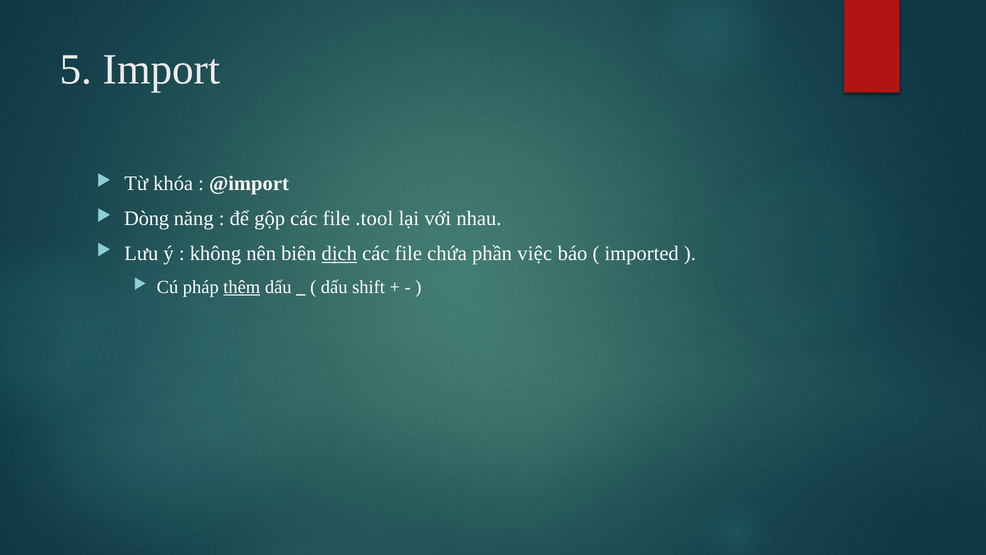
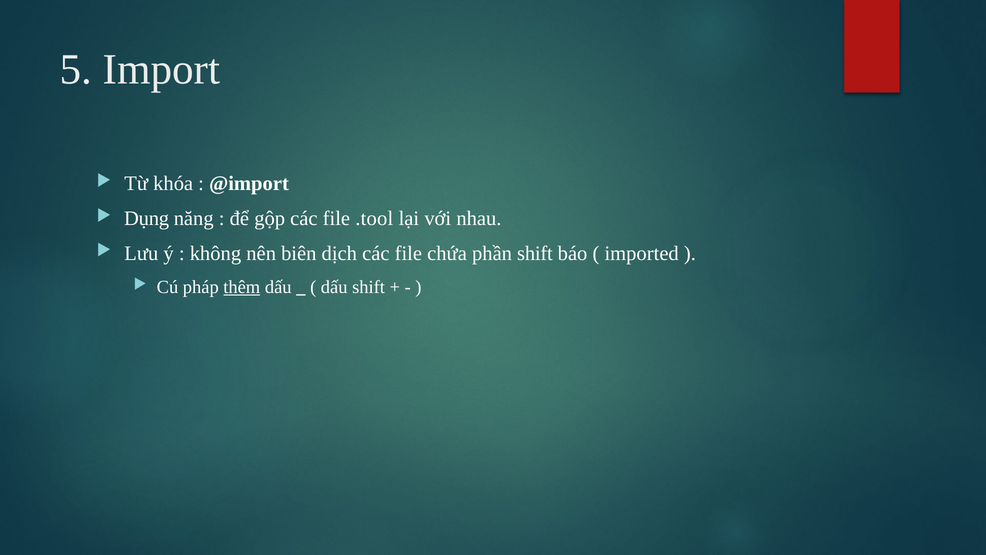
Dòng: Dòng -> Dụng (147, 218)
dịch underline: present -> none (339, 253)
phần việc: việc -> shift (535, 253)
